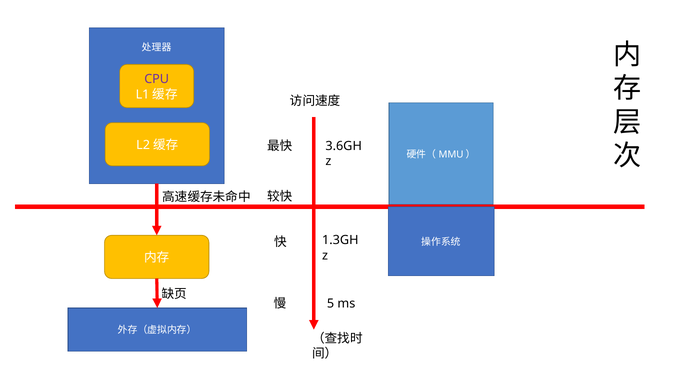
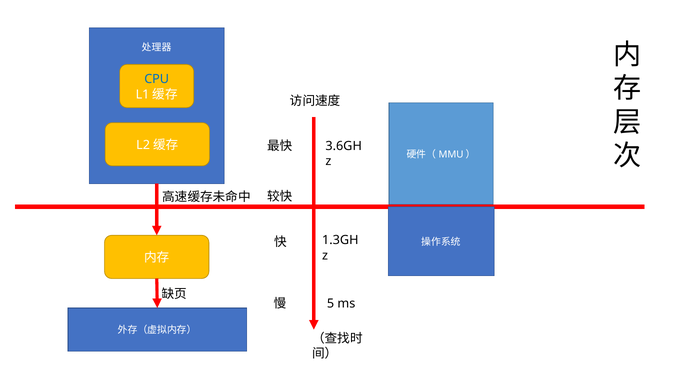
CPU colour: purple -> blue (157, 79)
